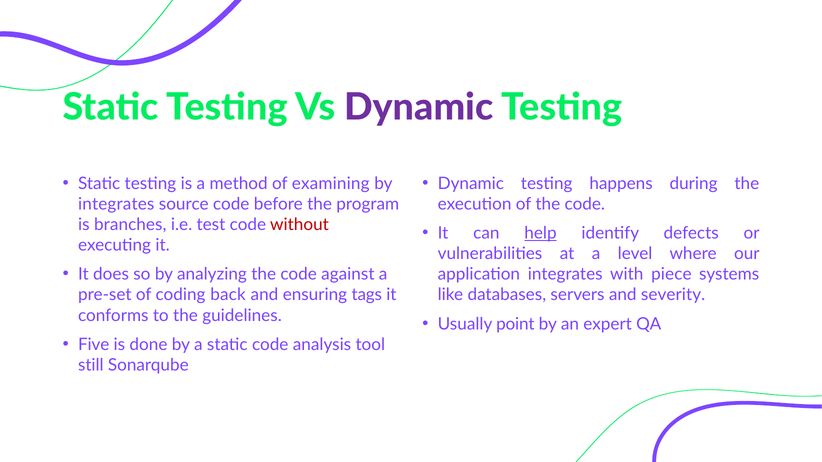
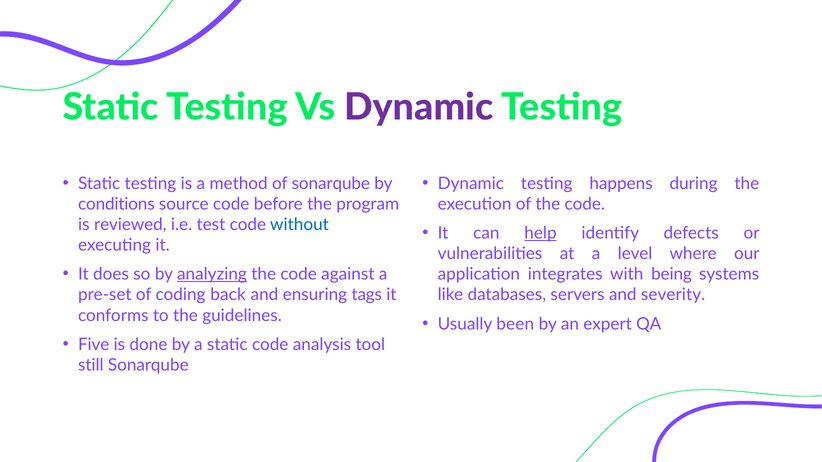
of examining: examining -> sonarqube (331, 184)
integrates: integrates -> conditions (116, 204)
branches: branches -> reviewed (130, 225)
without colour: red -> blue (299, 225)
analyzing underline: none -> present (212, 274)
piece: piece -> being (671, 274)
point: point -> been (515, 324)
